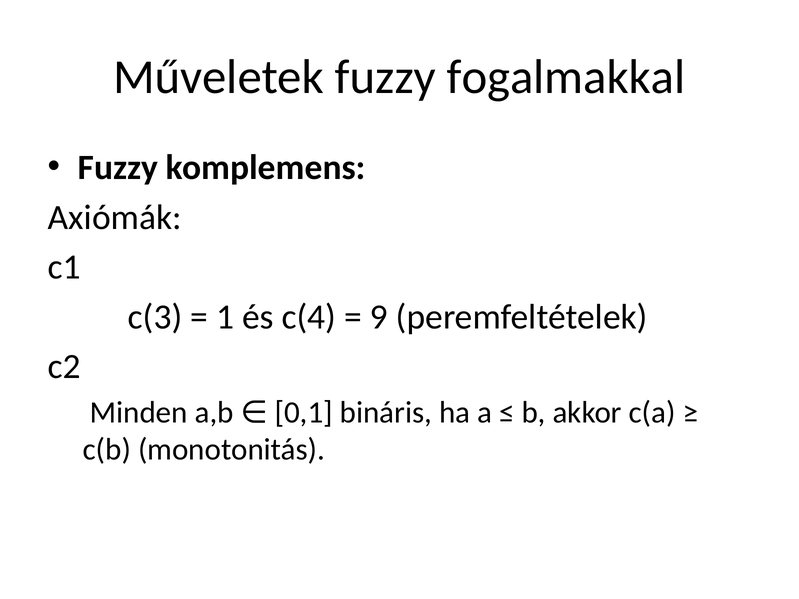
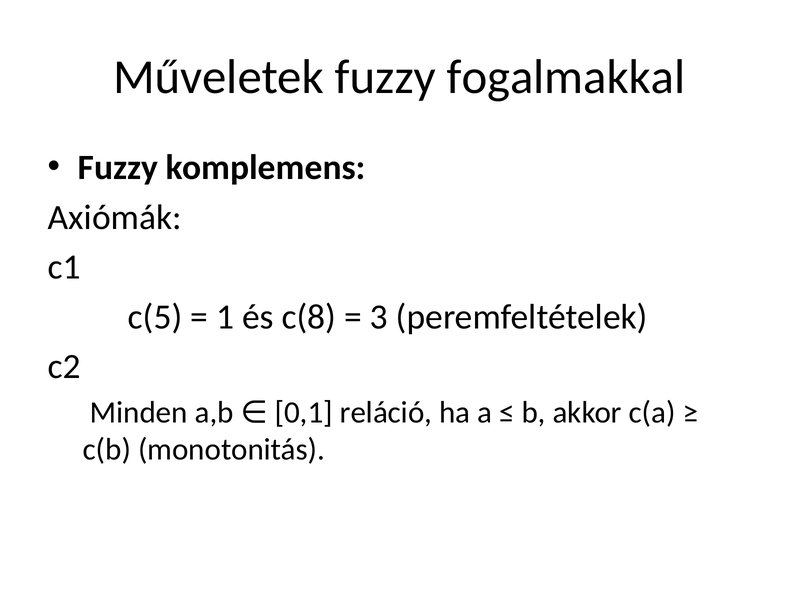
c(3: c(3 -> c(5 (155, 317)
c(4: c(4 -> c(8 (309, 317)
9: 9 -> 3 (379, 317)
bináris: bináris -> reláció (386, 413)
